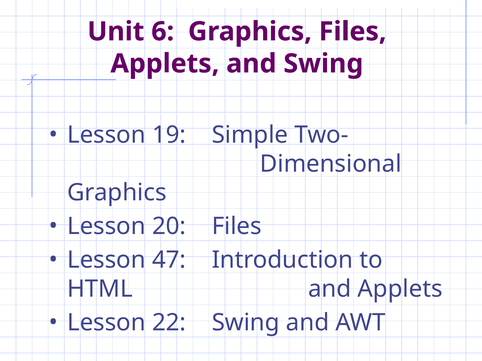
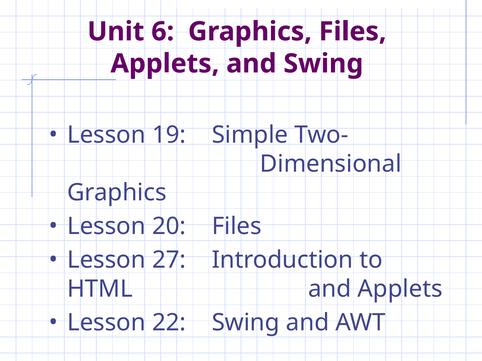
47: 47 -> 27 (169, 260)
